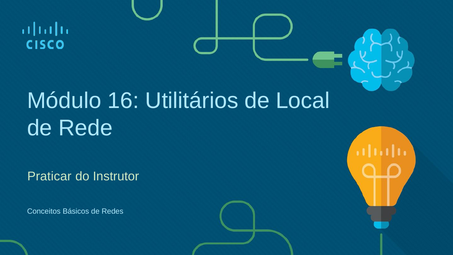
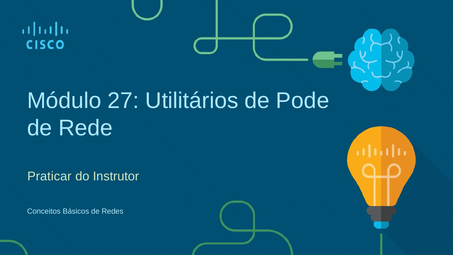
16: 16 -> 27 (123, 101)
Local: Local -> Pode (303, 101)
